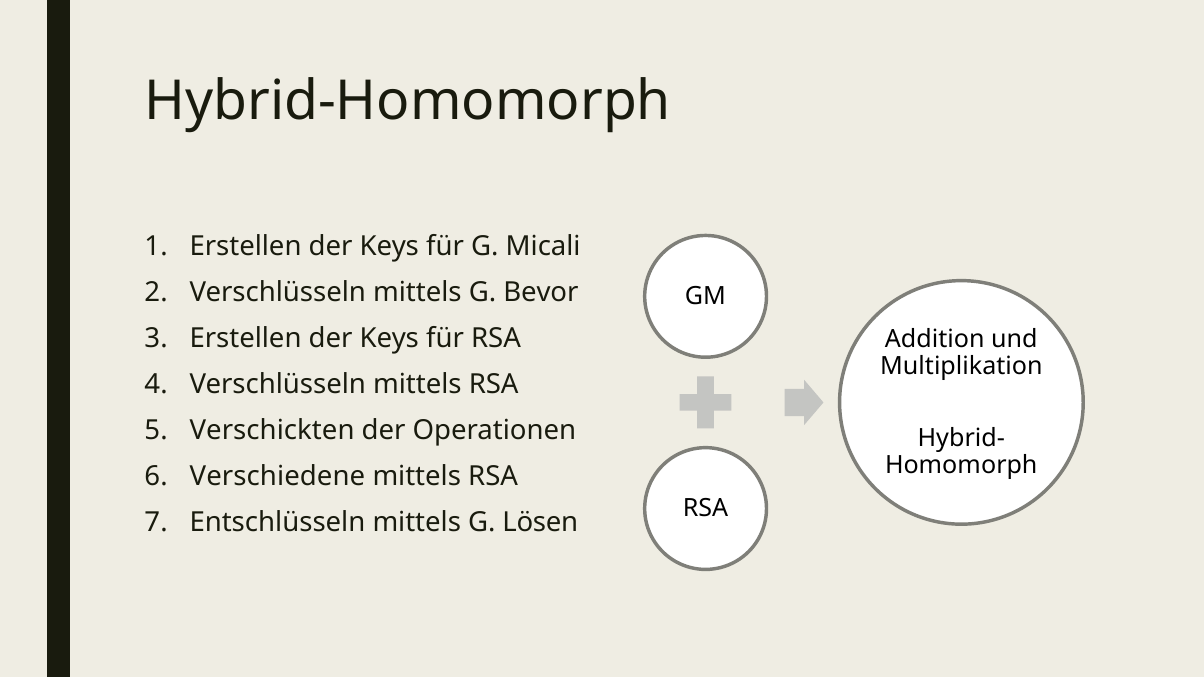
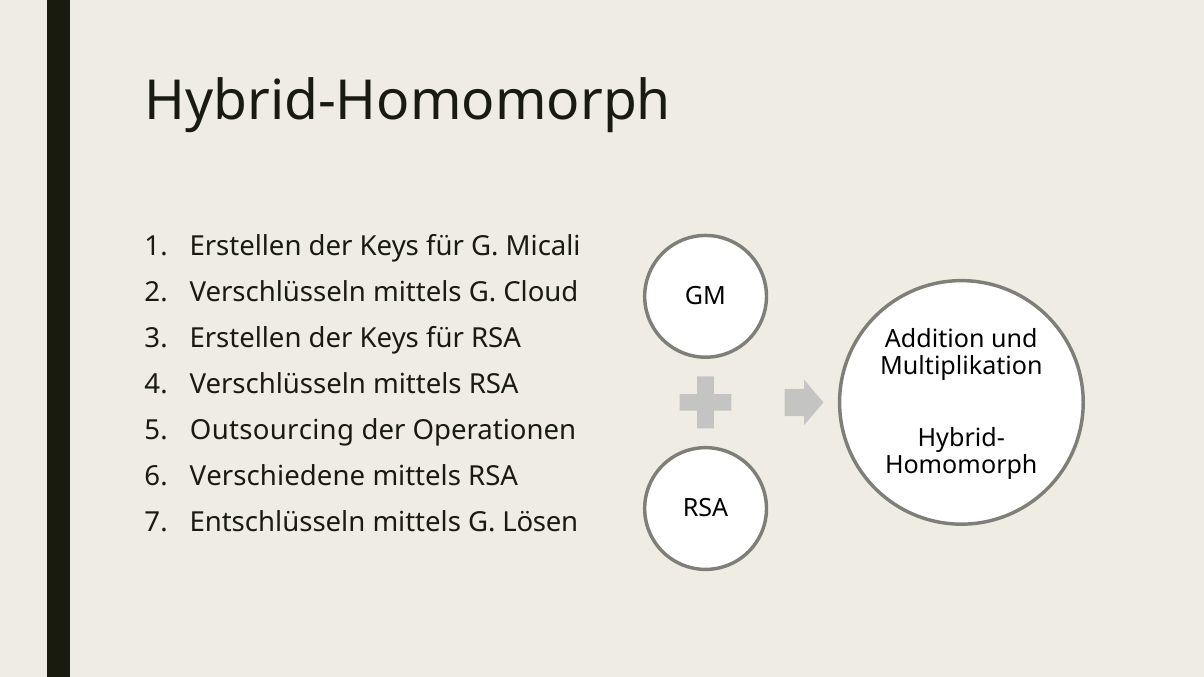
Bevor: Bevor -> Cloud (541, 292)
Verschickten: Verschickten -> Outsourcing (272, 431)
